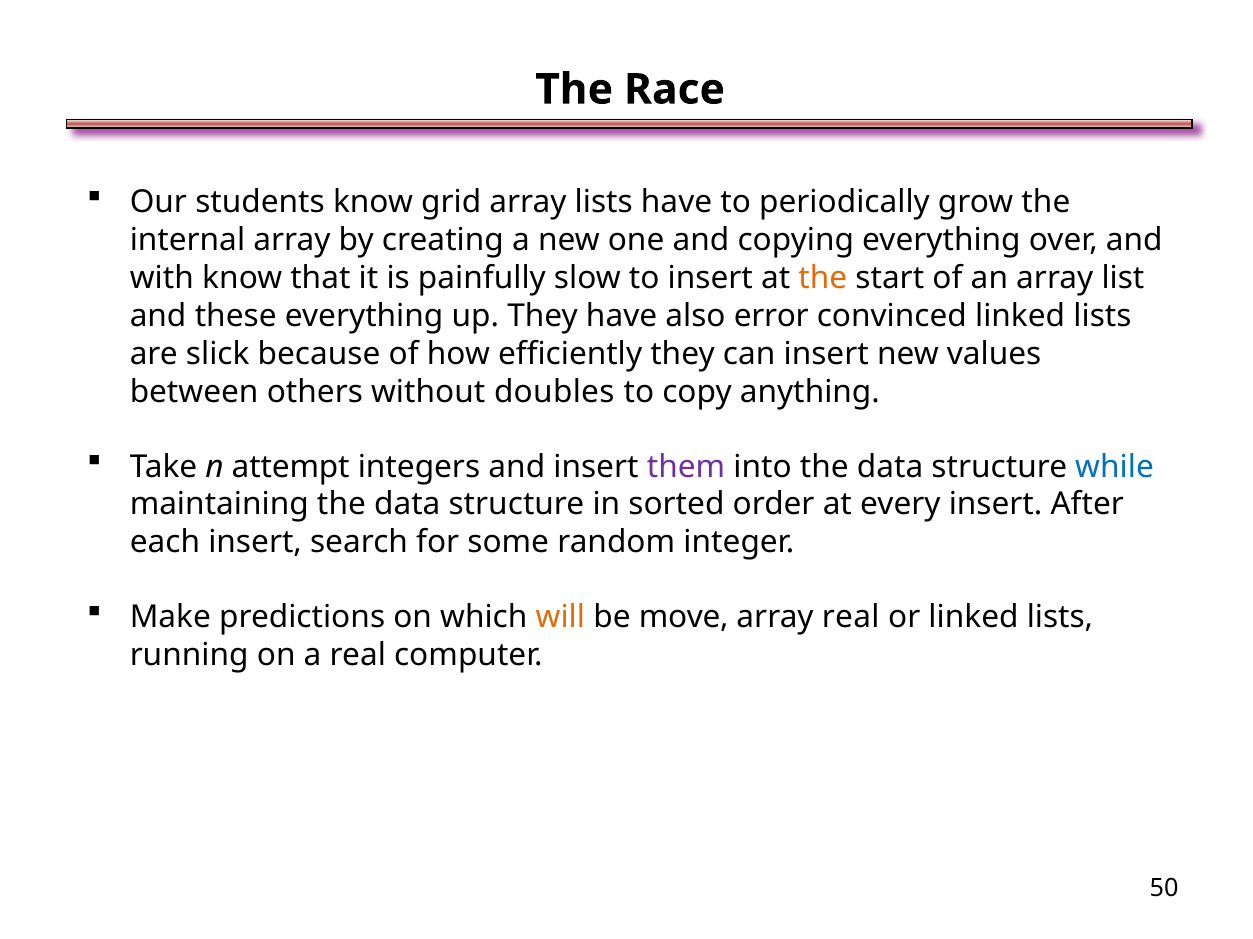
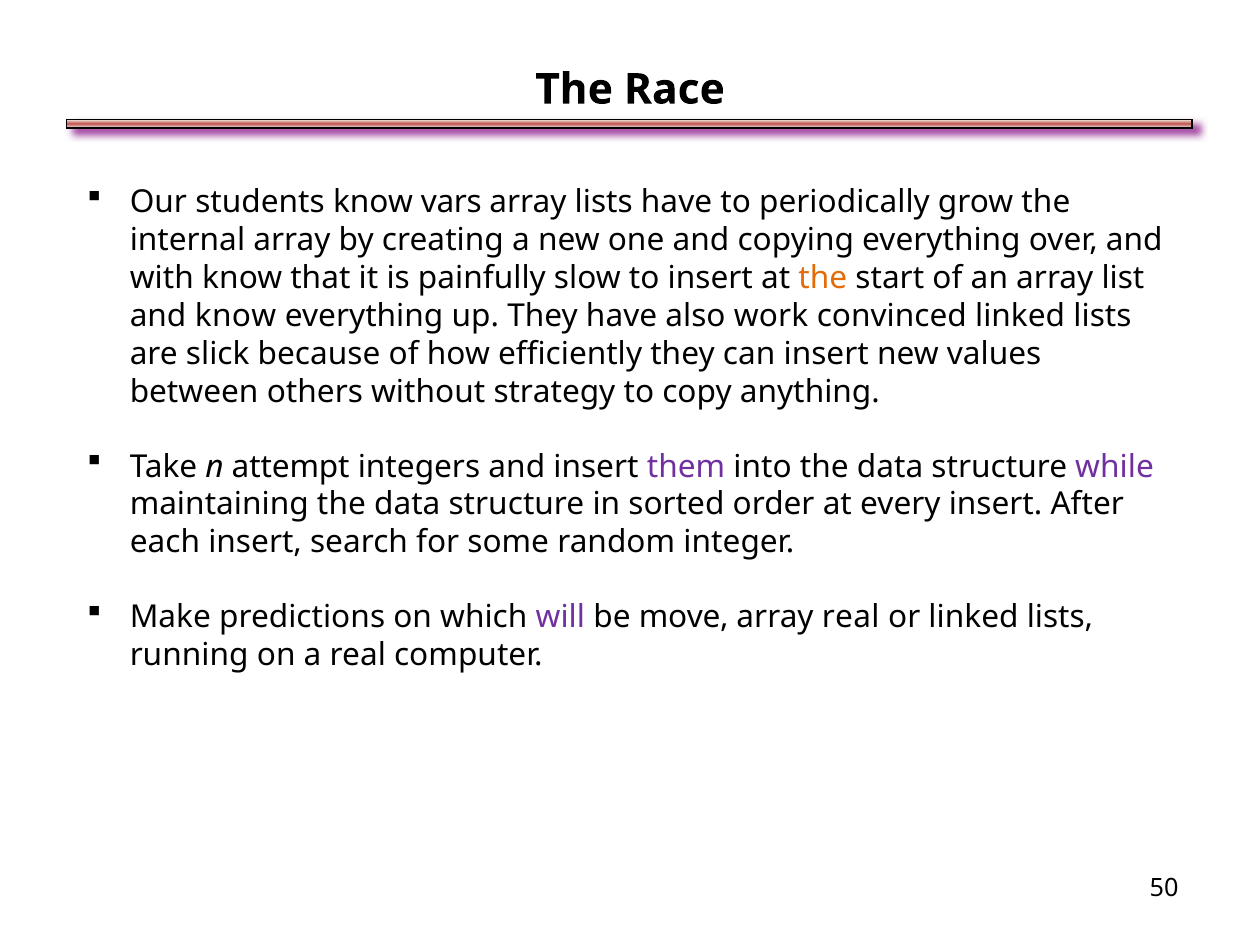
grid: grid -> vars (451, 203)
and these: these -> know (236, 316)
error: error -> work (771, 316)
doubles: doubles -> strategy (554, 392)
while colour: blue -> purple (1115, 467)
will colour: orange -> purple (560, 618)
